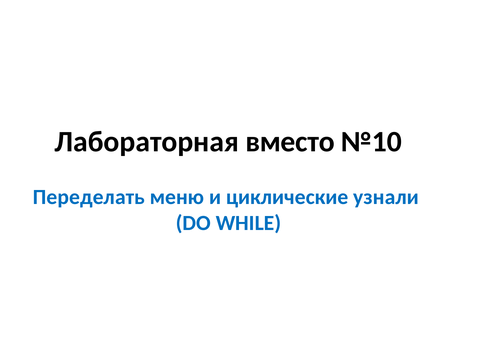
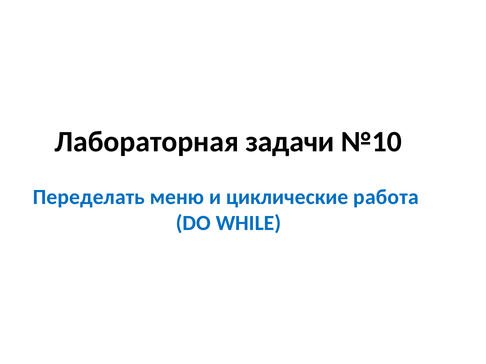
вместо: вместо -> задачи (290, 142)
узнали: узнали -> работа (386, 197)
